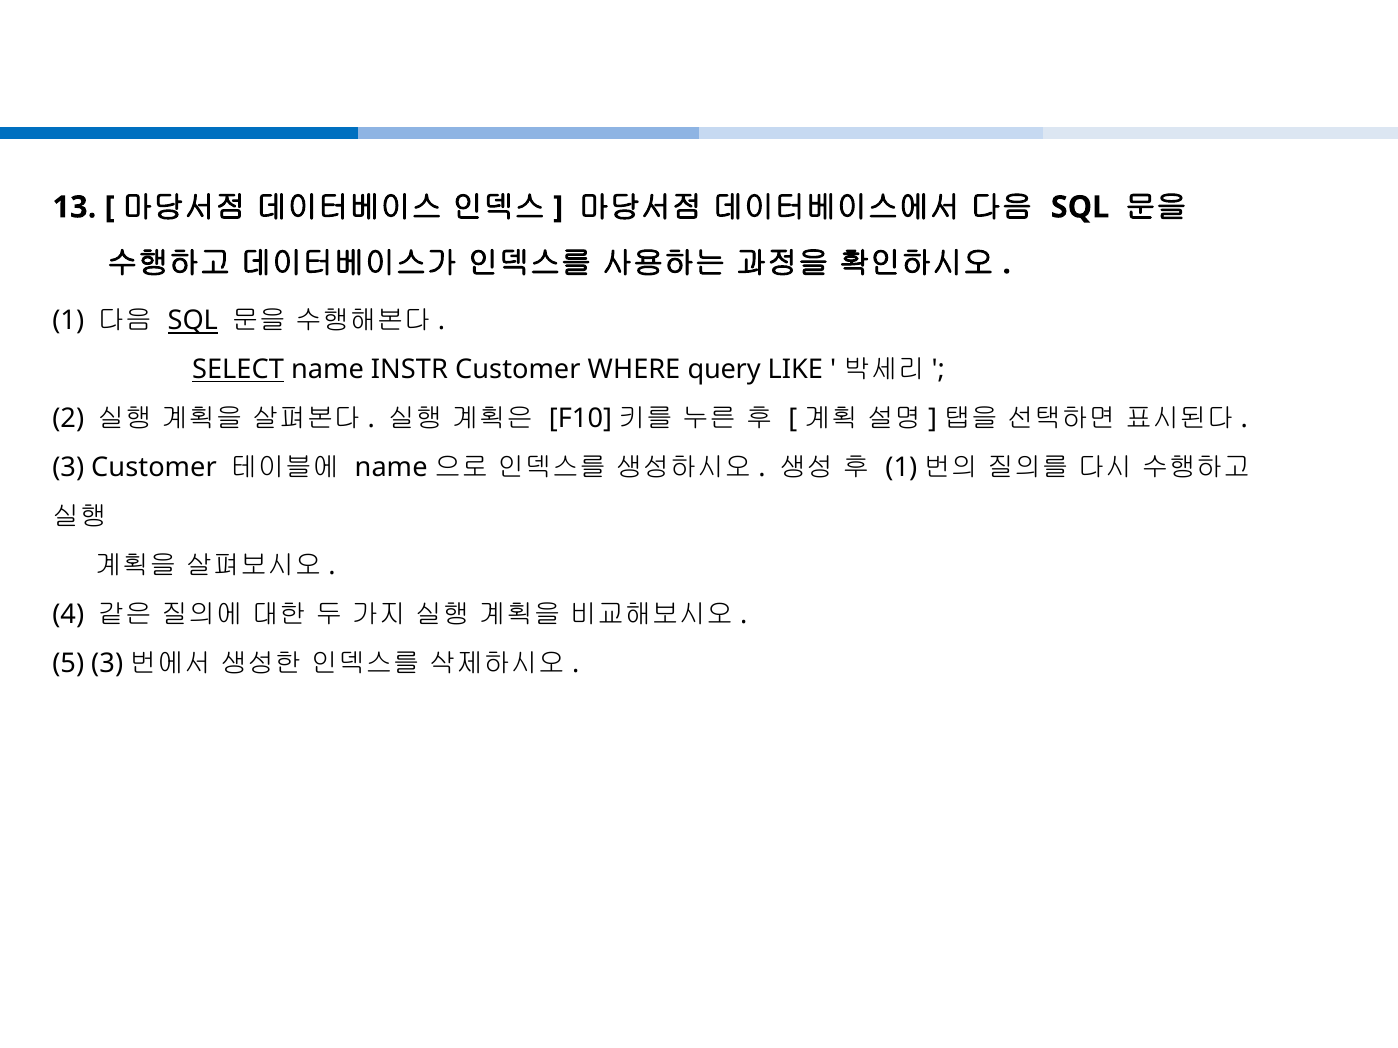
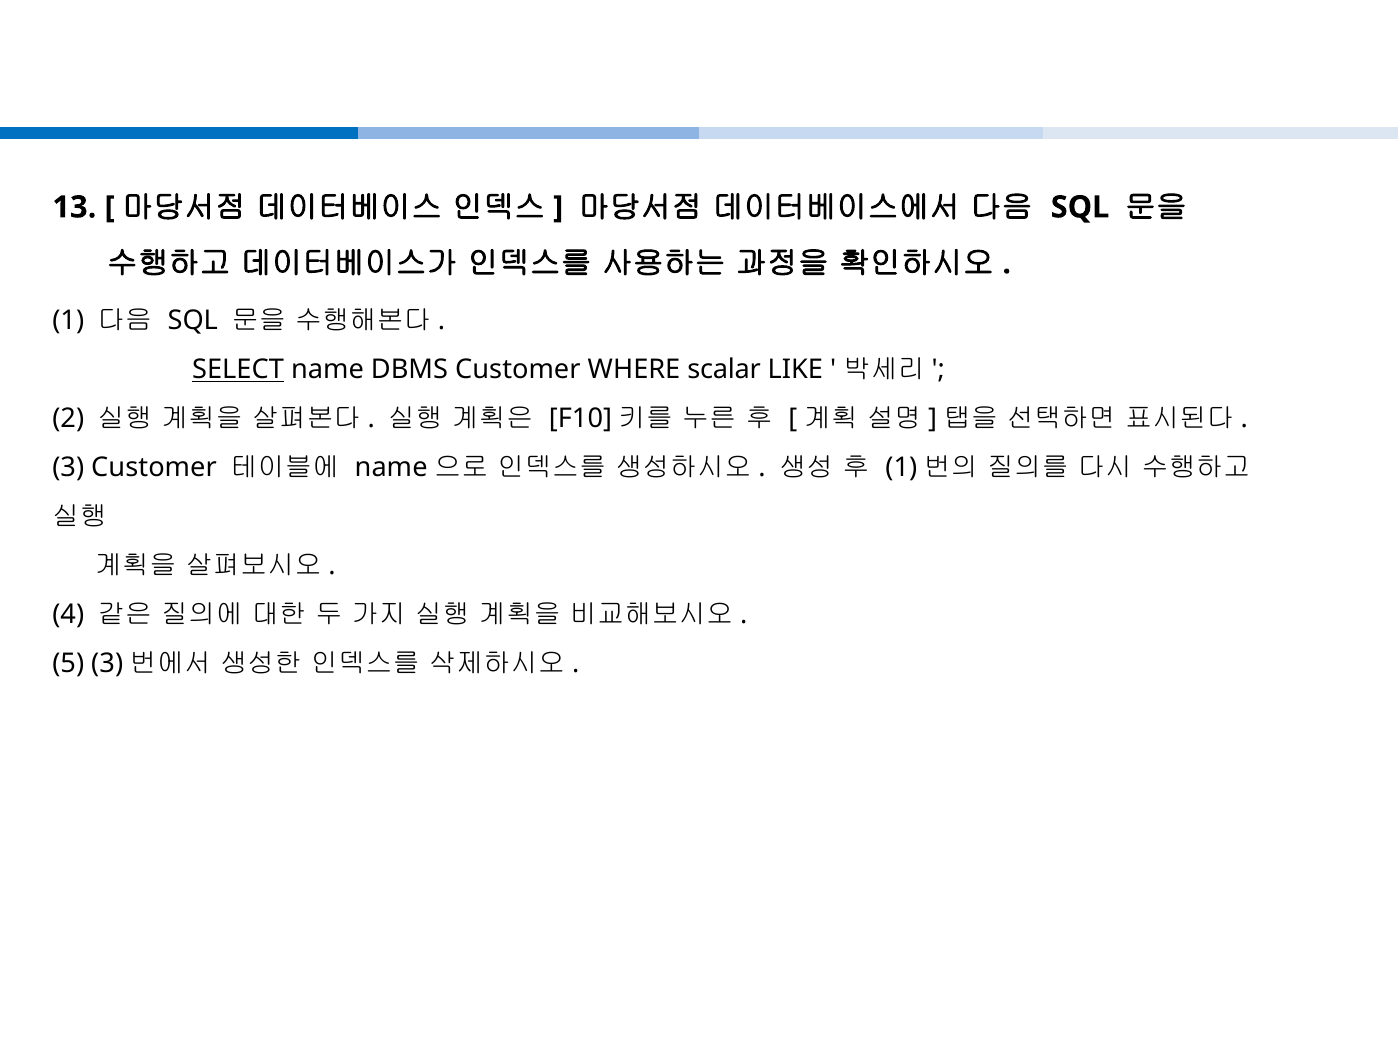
SQL underline: present -> none (193, 321)
INSTR: INSTR -> DBMS (409, 370)
query: query -> scalar (724, 370)
